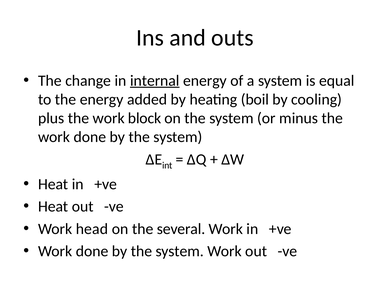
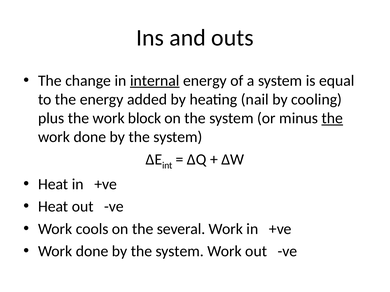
boil: boil -> nail (255, 100)
the underline: none -> present (332, 118)
head: head -> cools (92, 229)
